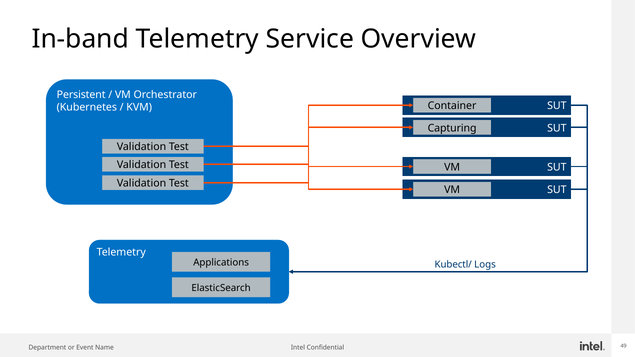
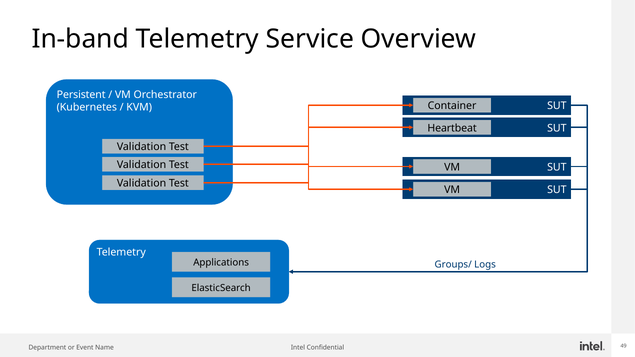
Capturing: Capturing -> Heartbeat (452, 128)
Kubectl/: Kubectl/ -> Groups/ (453, 265)
